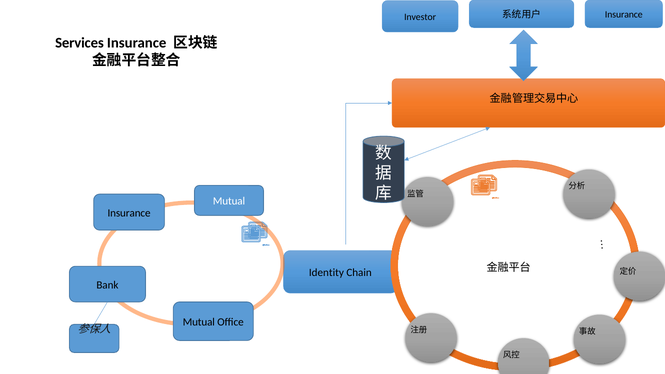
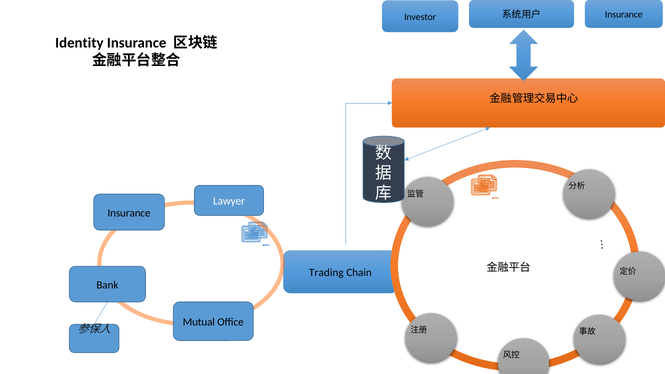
Services: Services -> Identity (79, 43)
Mutual: Mutual -> Lawyer (229, 201)
Identity: Identity -> Trading (326, 273)
